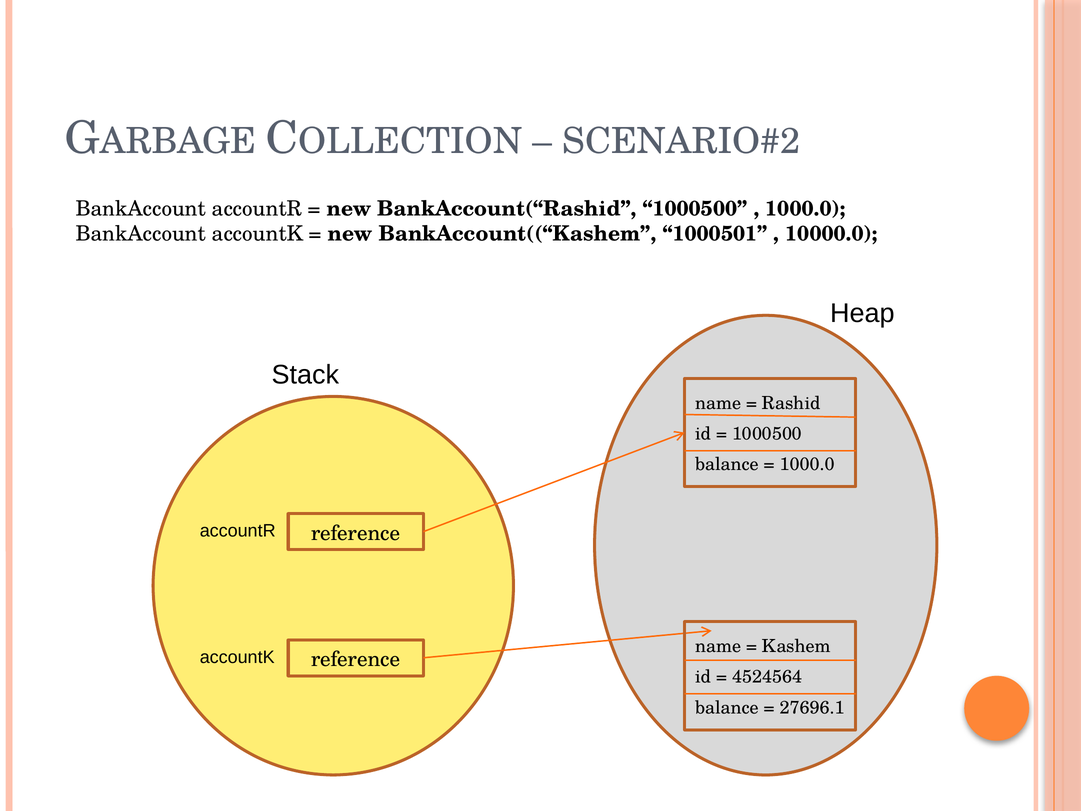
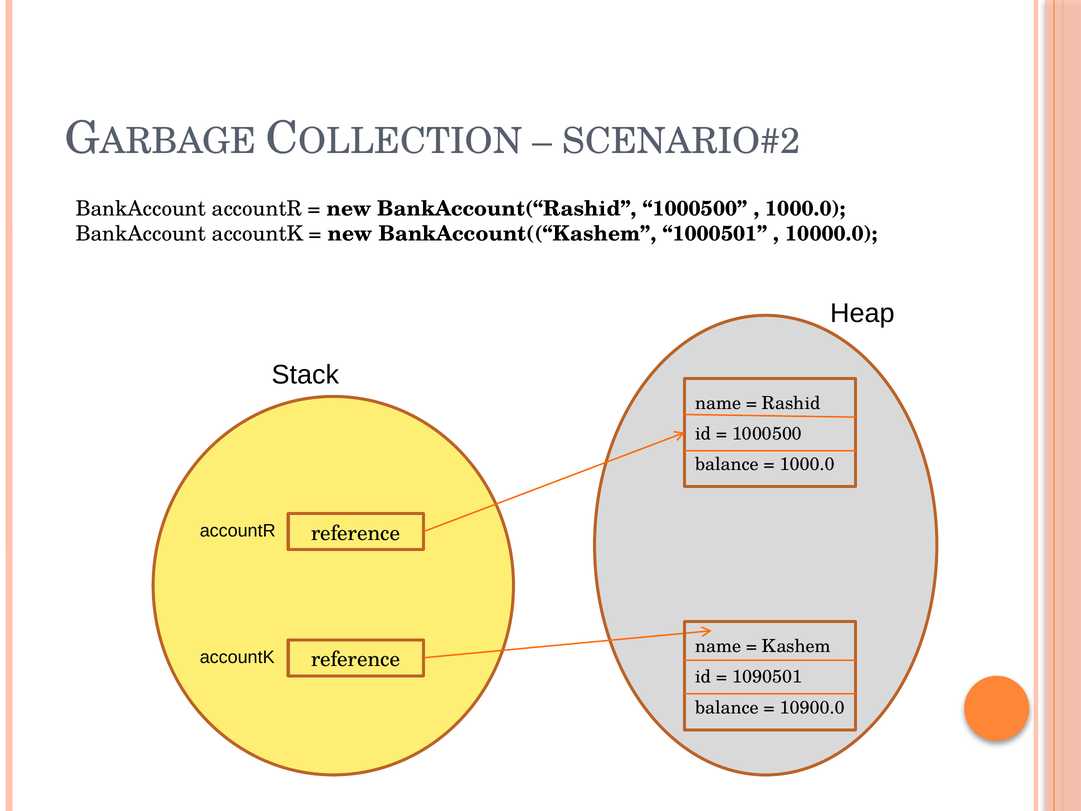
4524564: 4524564 -> 1090501 (767, 677)
27696.1: 27696.1 -> 10900.0 (812, 707)
